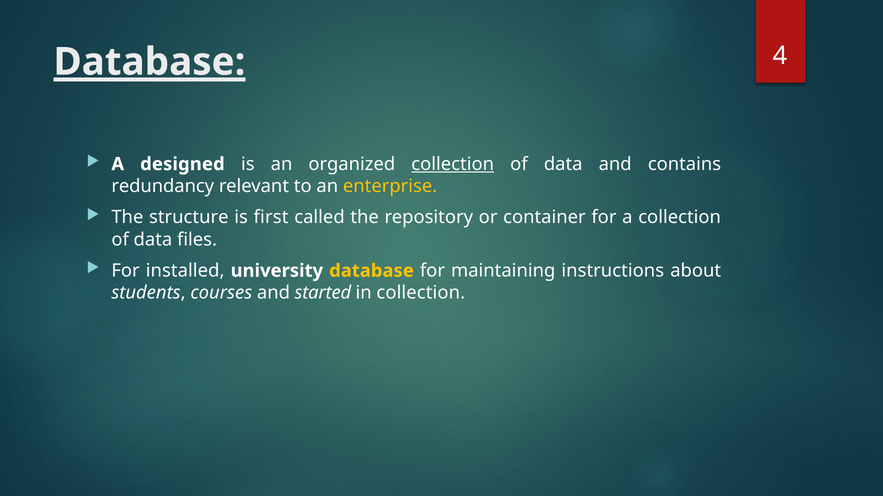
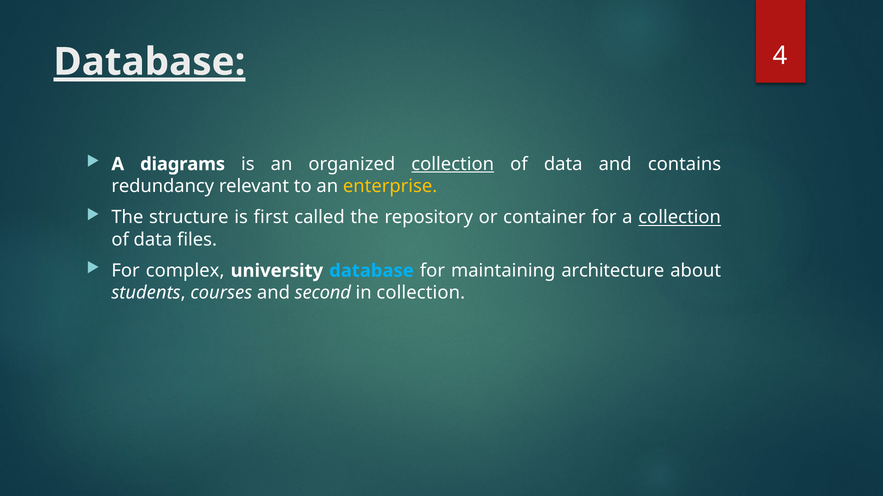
designed: designed -> diagrams (183, 164)
collection underline: none -> present (680, 218)
installed: installed -> complex (185, 271)
database colour: yellow -> light blue (371, 271)
instructions: instructions -> architecture (613, 271)
started: started -> second (323, 293)
